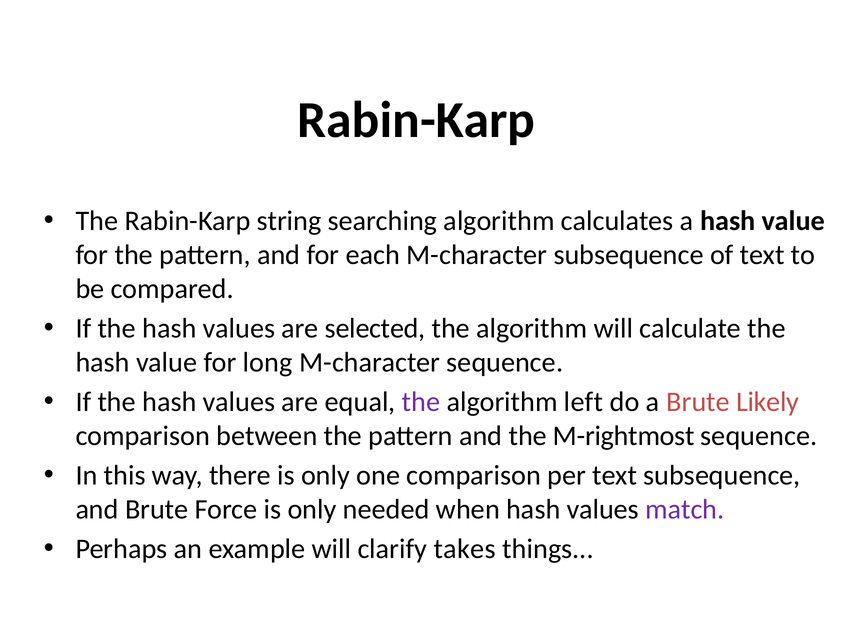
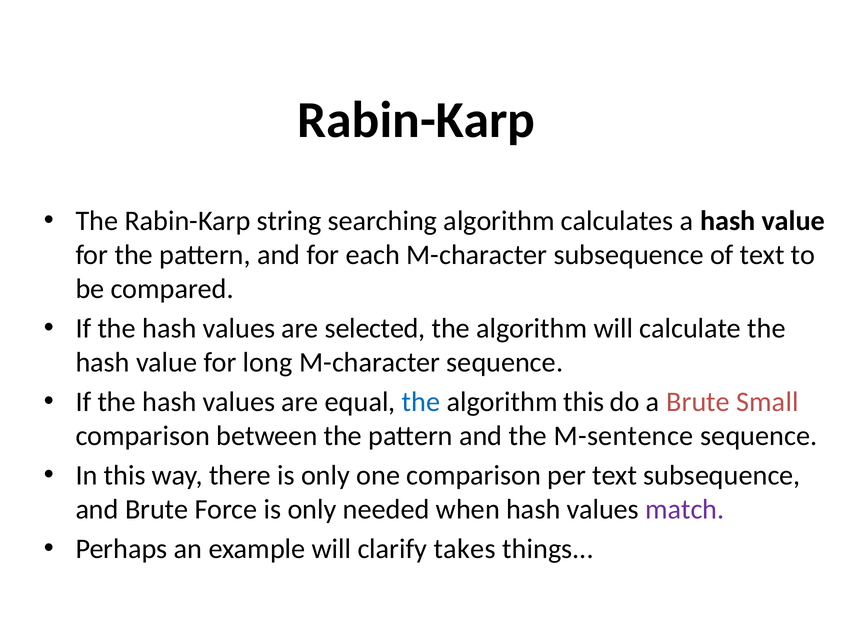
the colour: purple -> blue (421, 401)
algorithm left: left -> this (584, 401)
Likely: Likely -> Small (767, 401)
M-rightmost: M-rightmost -> M-sentence (624, 435)
